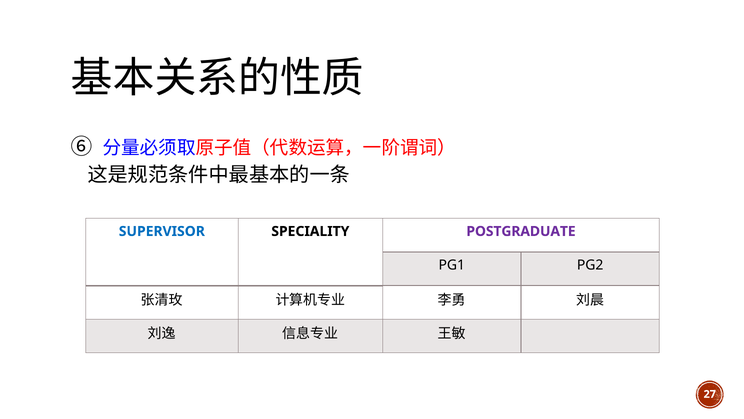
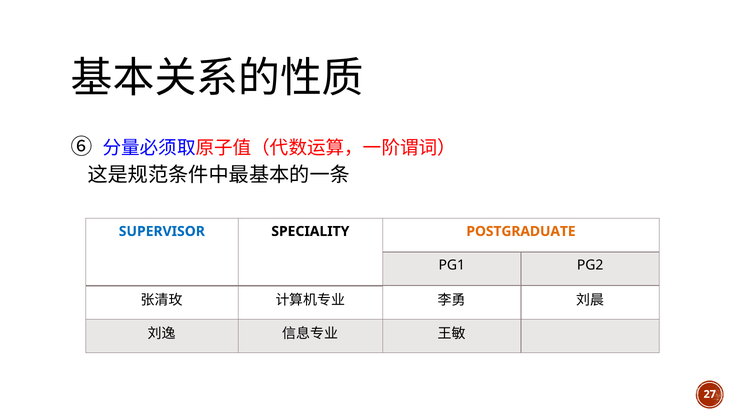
POSTGRADUATE colour: purple -> orange (521, 231)
